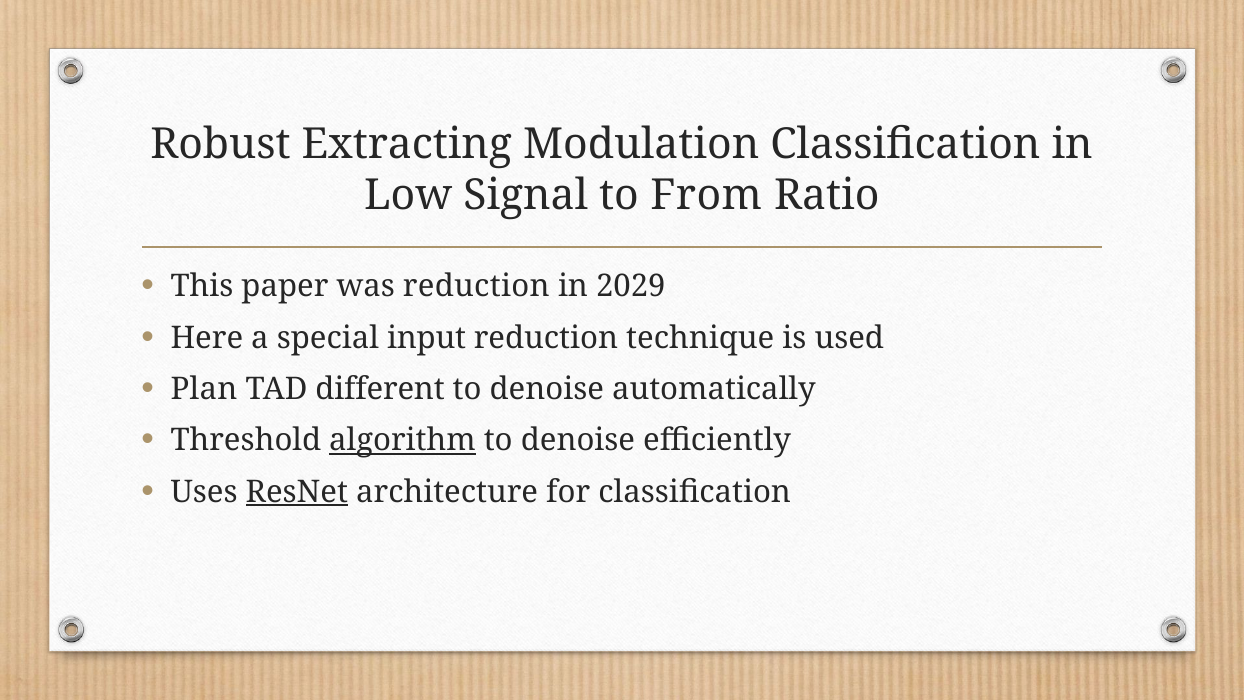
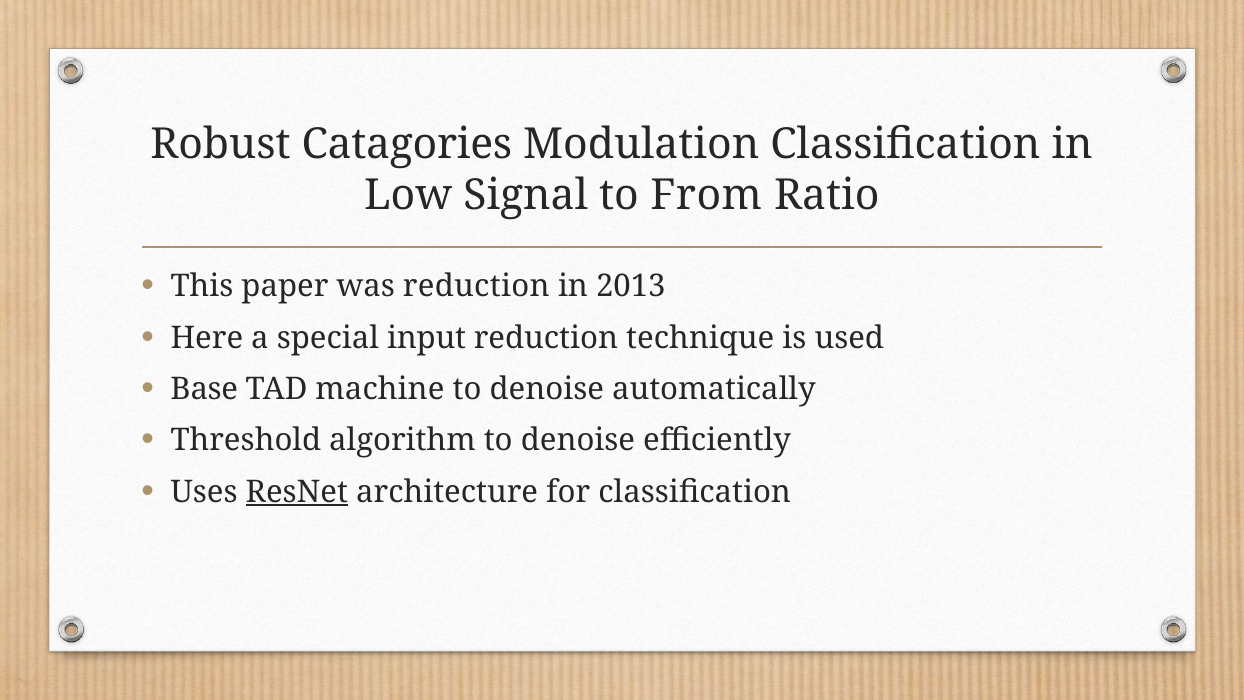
Extracting: Extracting -> Catagories (407, 144)
2029: 2029 -> 2013 (631, 286)
Plan: Plan -> Base (204, 389)
different: different -> machine (380, 389)
algorithm underline: present -> none (402, 440)
